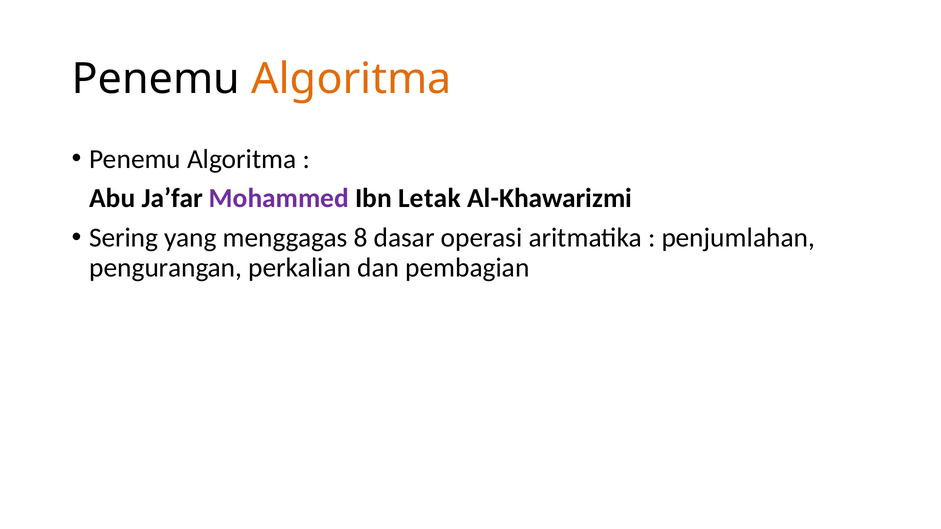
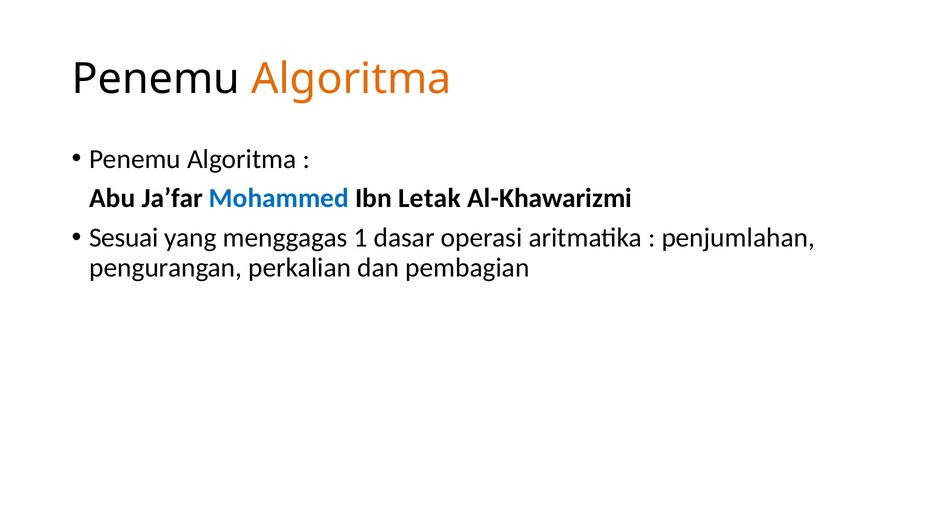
Mohammed colour: purple -> blue (279, 199)
Sering: Sering -> Sesuai (124, 238)
8: 8 -> 1 (361, 238)
